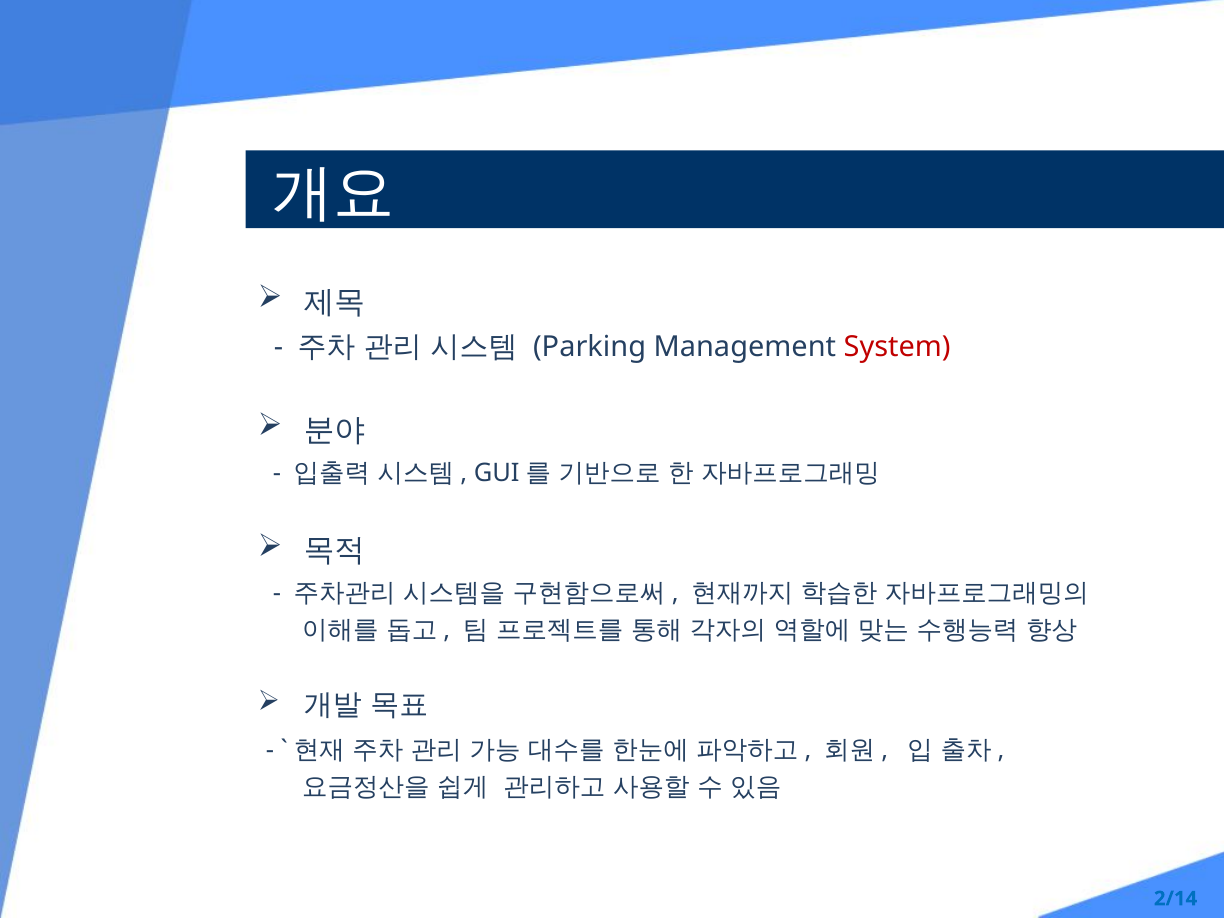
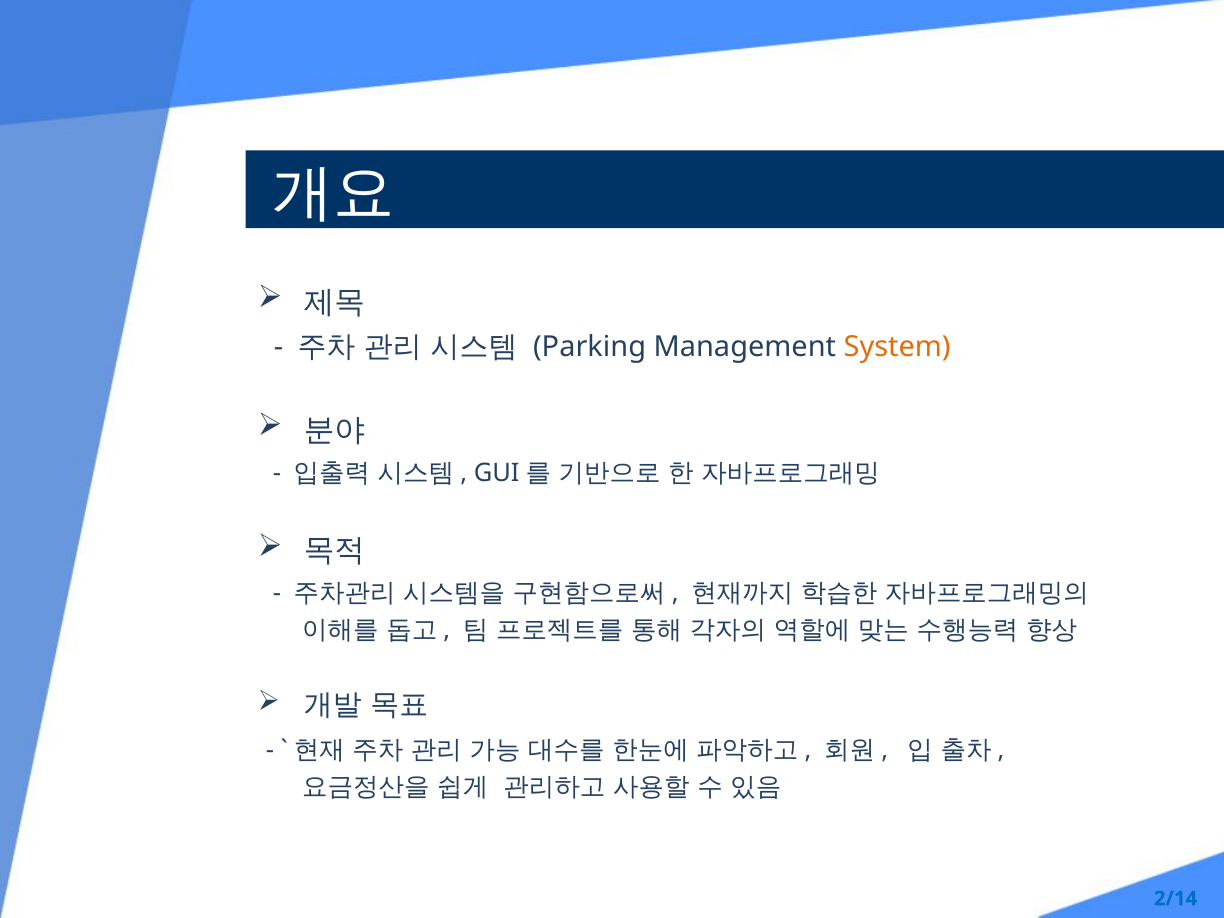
System colour: red -> orange (897, 347)
